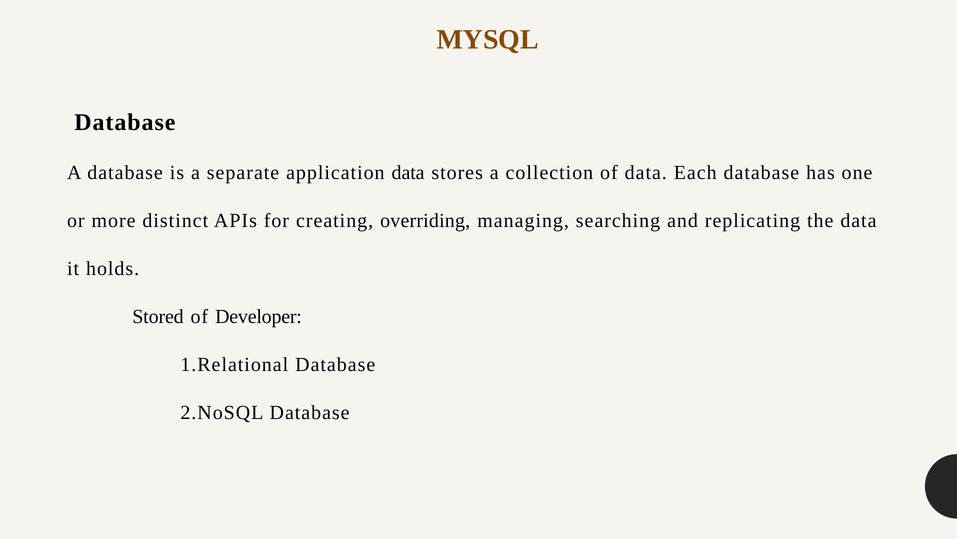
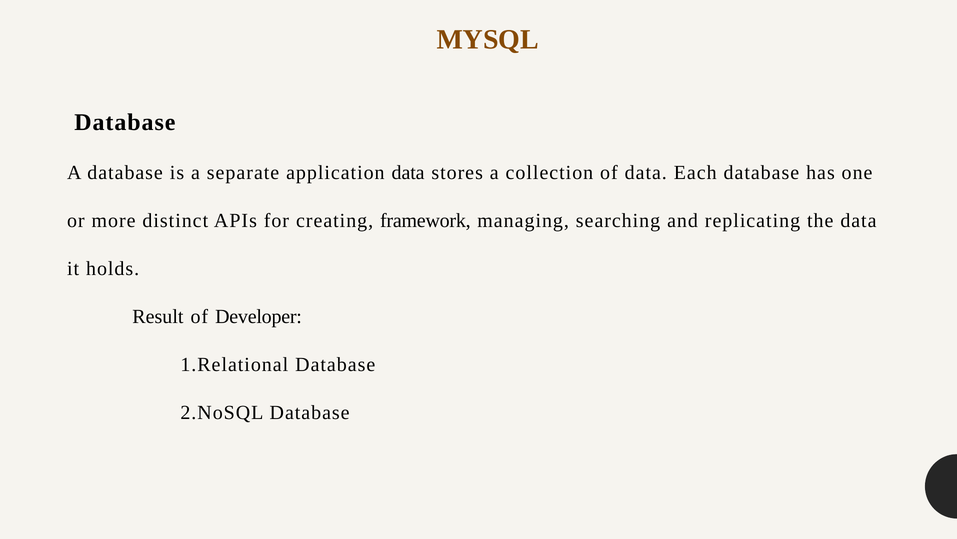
overriding: overriding -> framework (425, 220)
Stored: Stored -> Result (158, 316)
